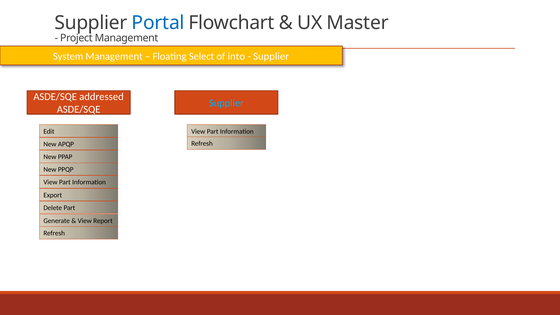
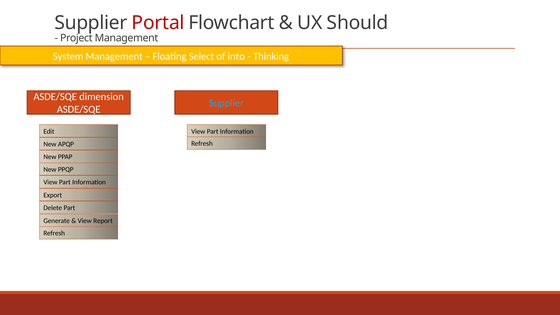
Portal colour: blue -> red (158, 23)
Master: Master -> Should (358, 23)
Supplier: Supplier -> Thinking (271, 56)
addressed: addressed -> dimension (102, 97)
